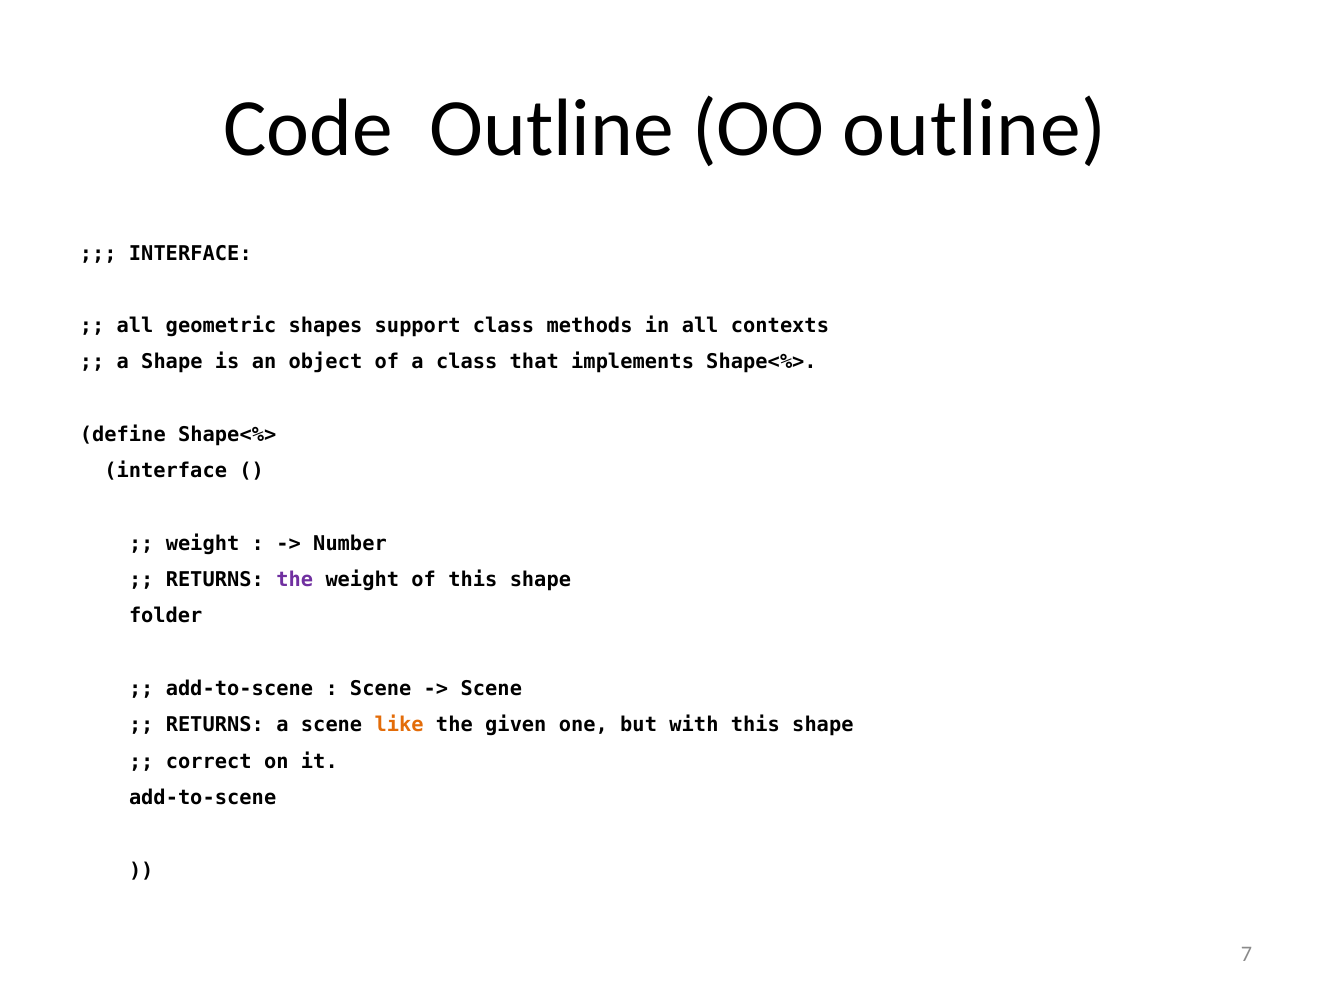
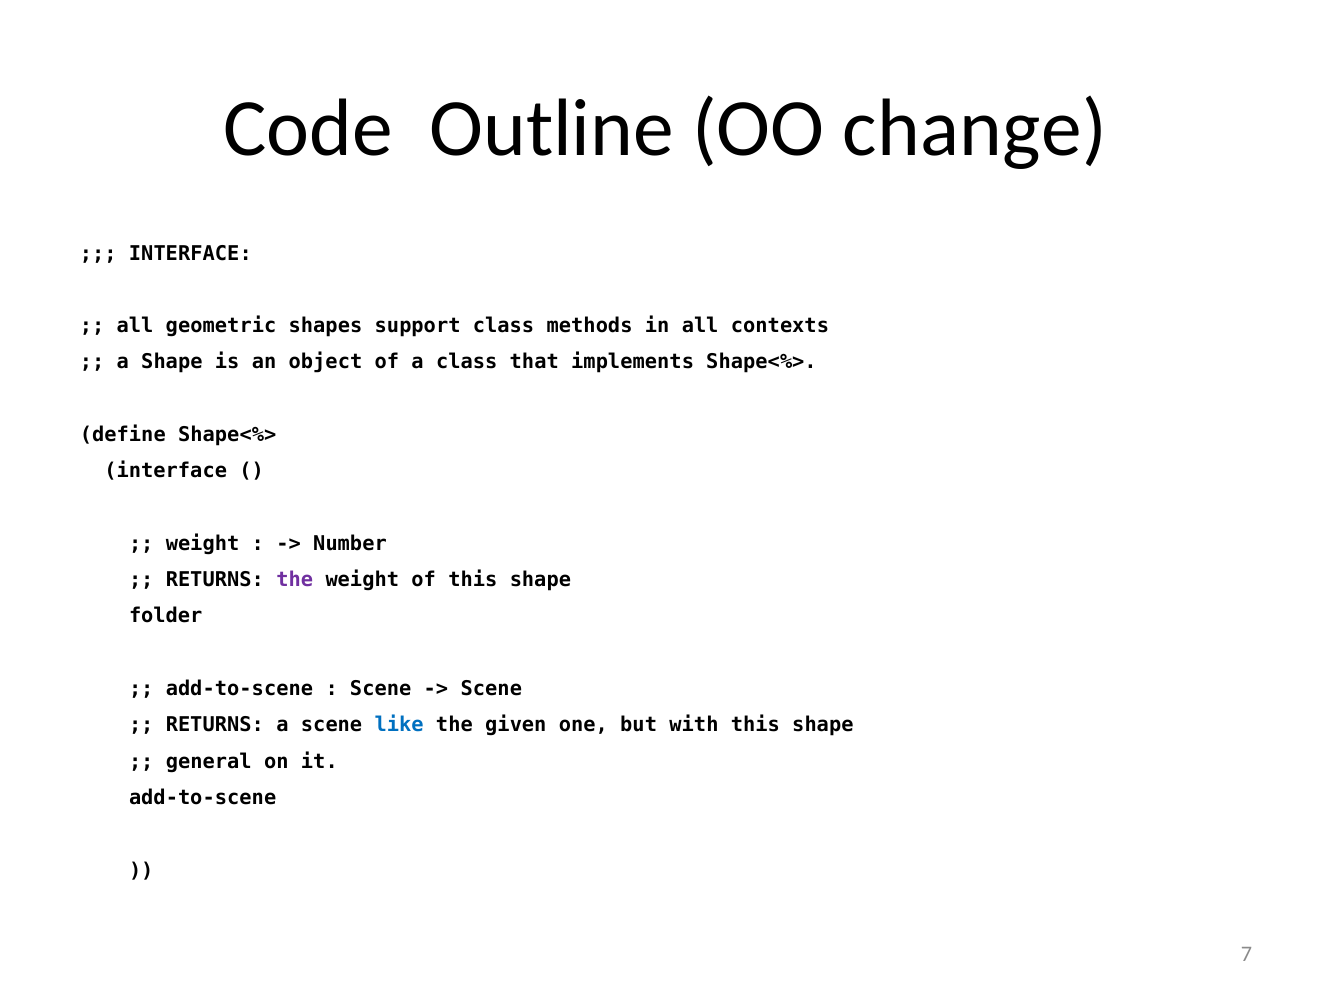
OO outline: outline -> change (975, 129)
like colour: orange -> blue (399, 725)
correct: correct -> general (209, 761)
